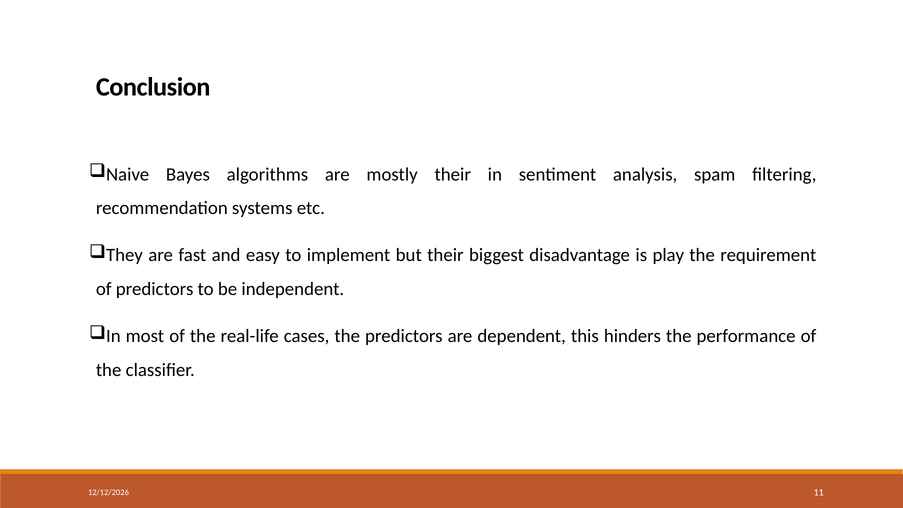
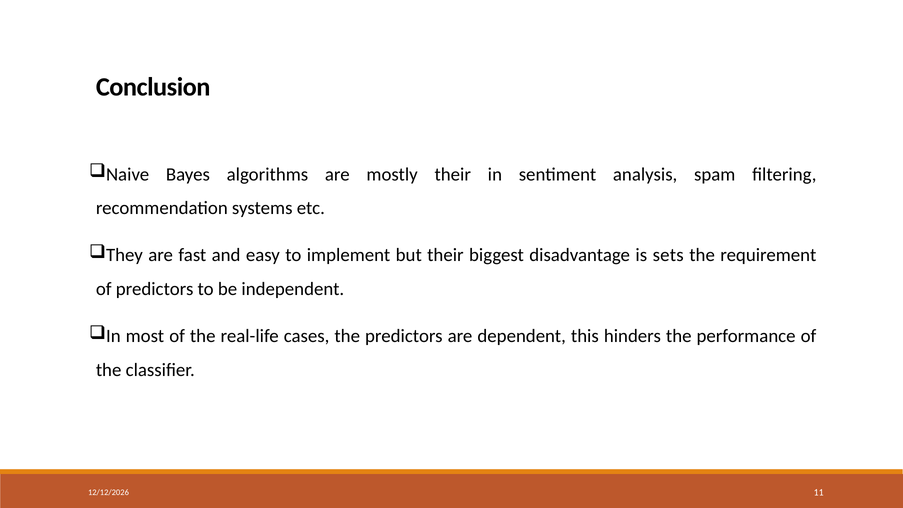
play: play -> sets (668, 255)
